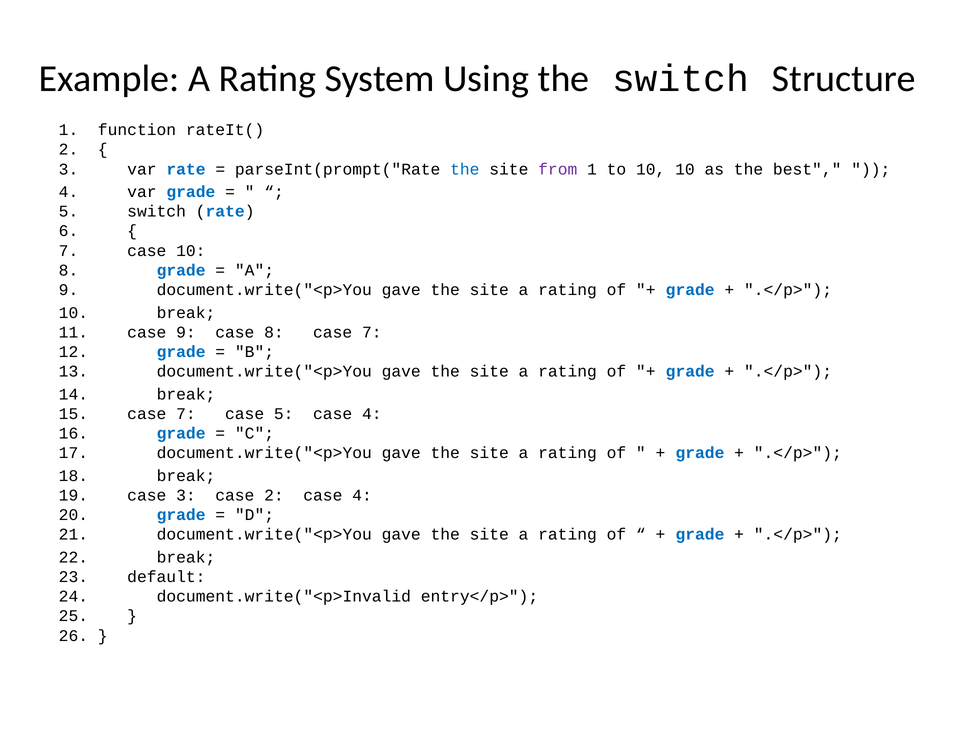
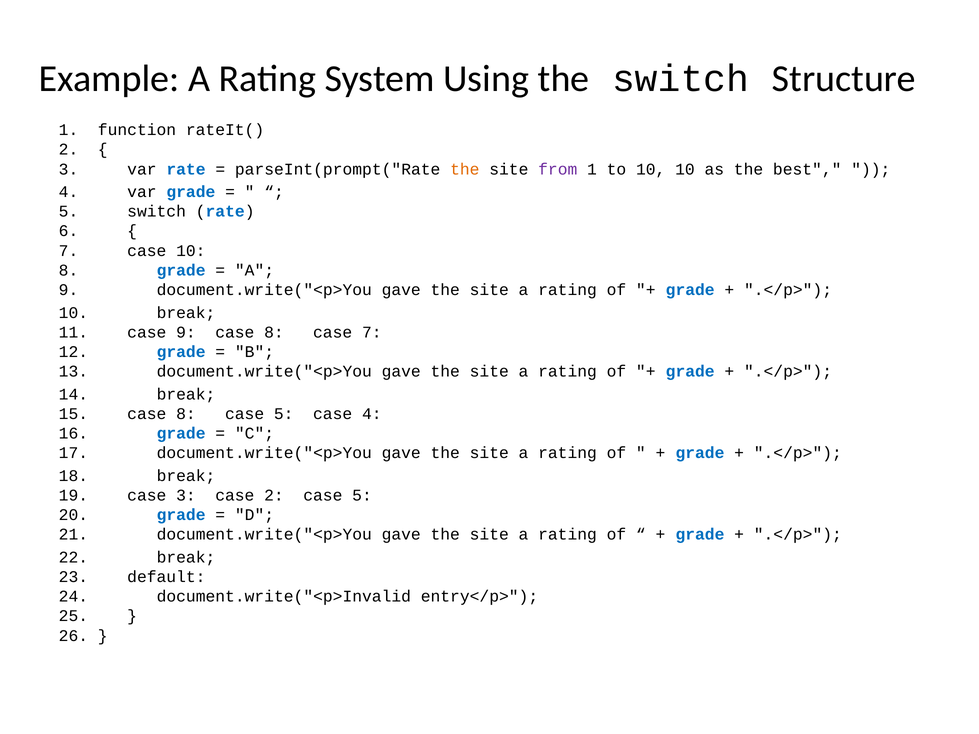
the colour: blue -> orange (465, 169)
15 case 7: 7 -> 8 (186, 414)
2 case 4: 4 -> 5 (362, 496)
